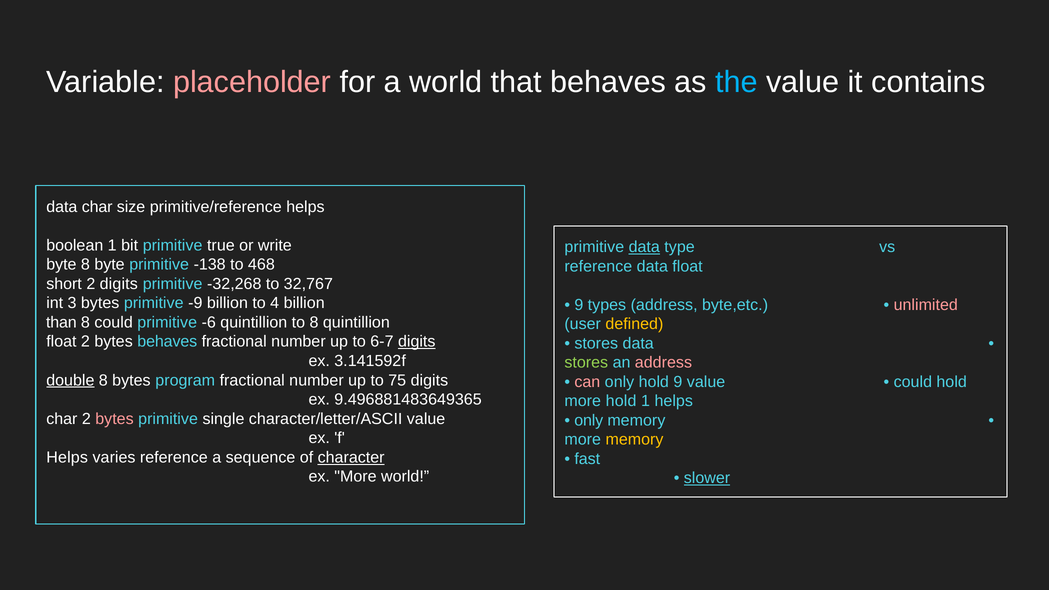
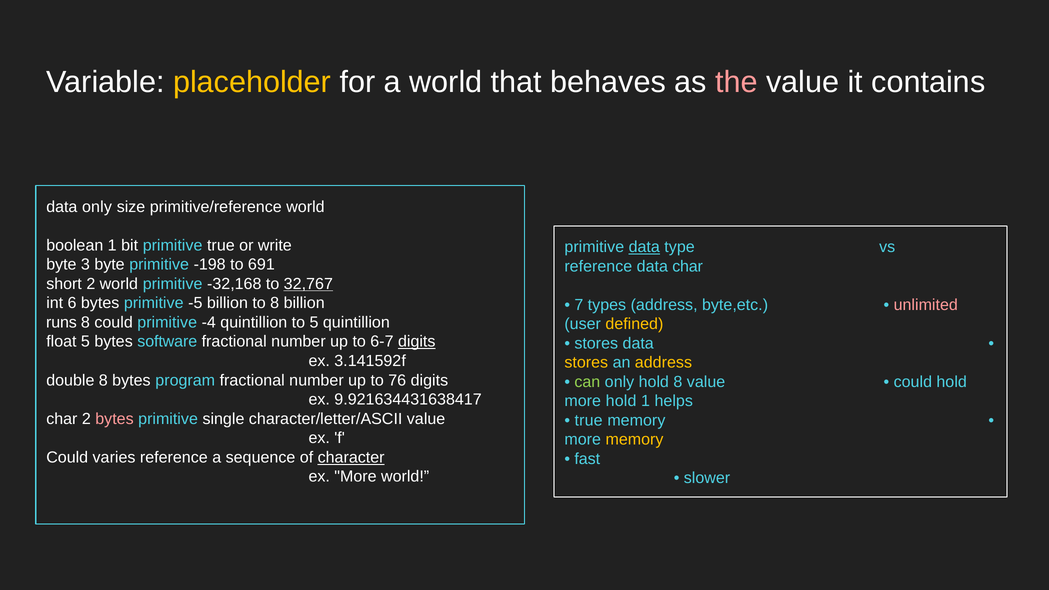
placeholder colour: pink -> yellow (252, 82)
the colour: light blue -> pink (736, 82)
data char: char -> only (97, 207)
primitive/reference helps: helps -> world (305, 207)
byte 8: 8 -> 3 (85, 265)
-138: -138 -> -198 (210, 265)
468: 468 -> 691 (261, 265)
data float: float -> char (688, 266)
2 digits: digits -> world (119, 284)
-32,268: -32,268 -> -32,168 (234, 284)
32,767 underline: none -> present (308, 284)
3: 3 -> 6 (72, 303)
-9: -9 -> -5 (195, 303)
to 4: 4 -> 8 (275, 303)
9: 9 -> 7 (579, 305)
than: than -> runs (61, 322)
-6: -6 -> -4 (209, 322)
to 8: 8 -> 5 (314, 322)
float 2: 2 -> 5 (85, 342)
bytes behaves: behaves -> software (167, 342)
stores colour: light green -> yellow (586, 363)
address colour: pink -> yellow (663, 363)
double underline: present -> none (70, 380)
75: 75 -> 76 (397, 380)
can colour: pink -> light green (587, 382)
hold 9: 9 -> 8 (678, 382)
9.496881483649365: 9.496881483649365 -> 9.921634431638417 (408, 400)
only: only -> true (589, 420)
Helps: Helps -> Could (67, 457)
slower underline: present -> none (707, 478)
